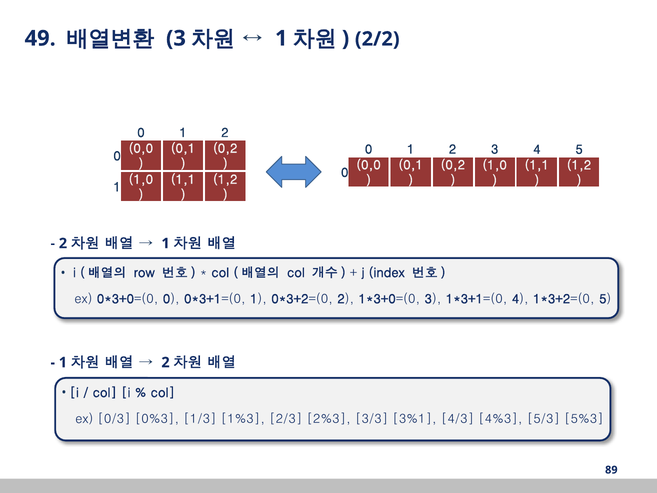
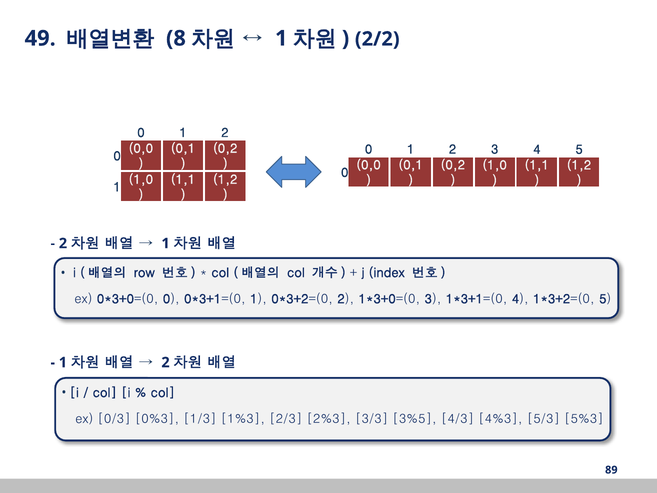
3: 3 -> 8 (176, 38)
3%1: 3%1 -> 3%5 (415, 419)
